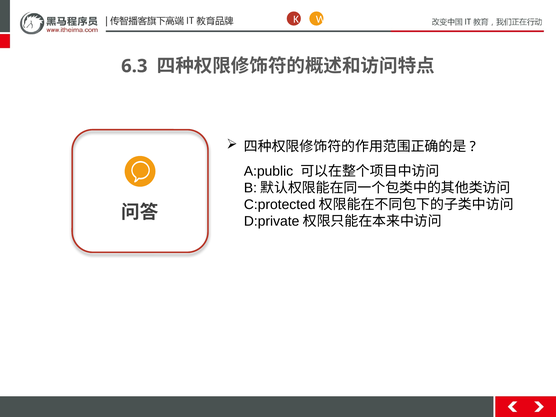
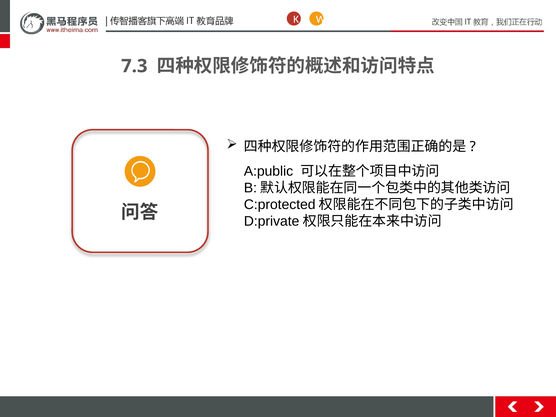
6.3: 6.3 -> 7.3 (134, 66)
